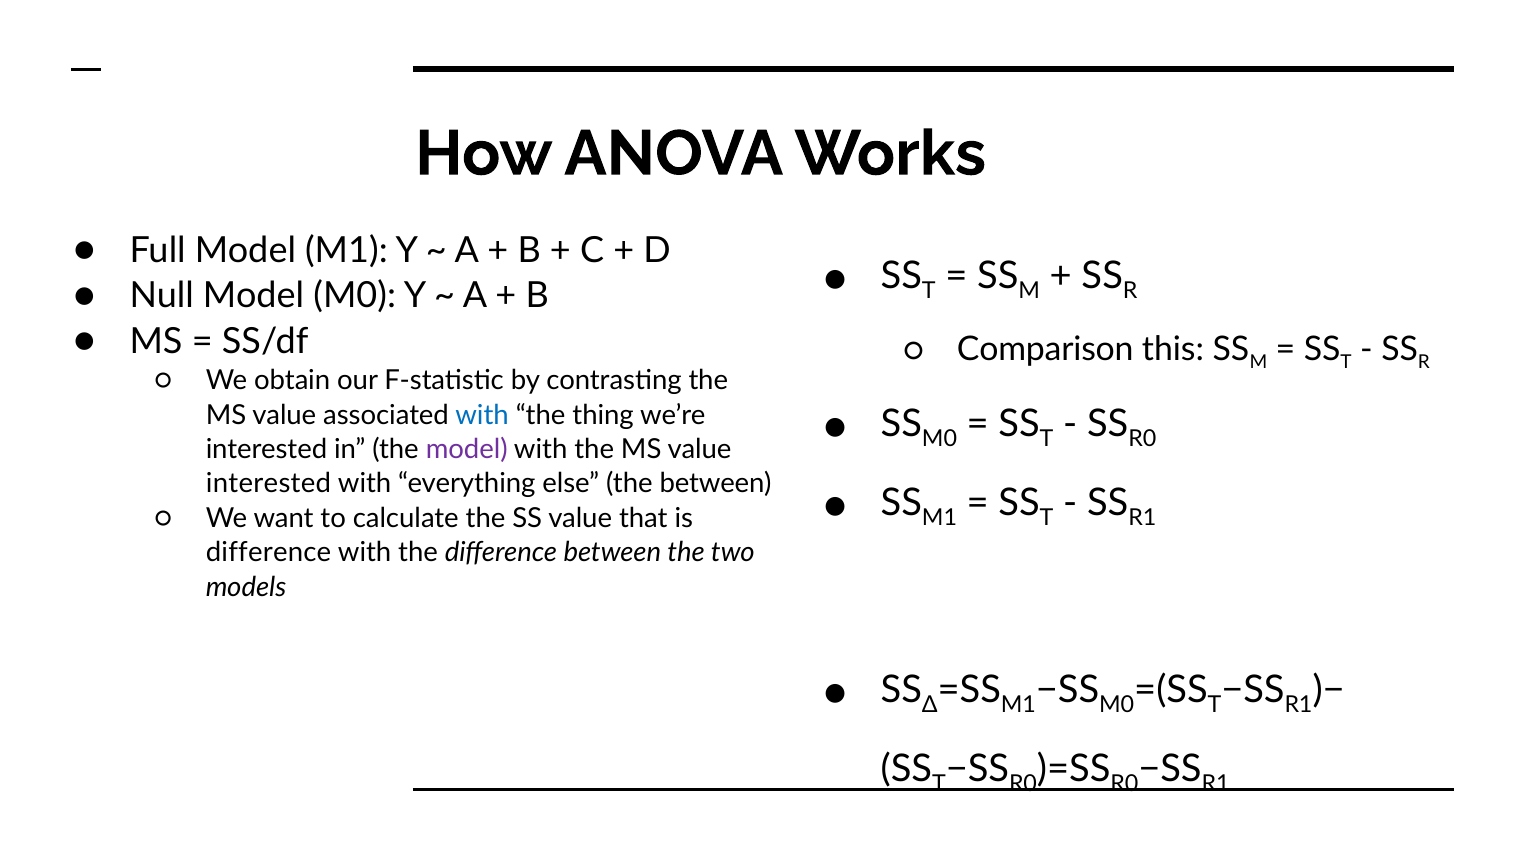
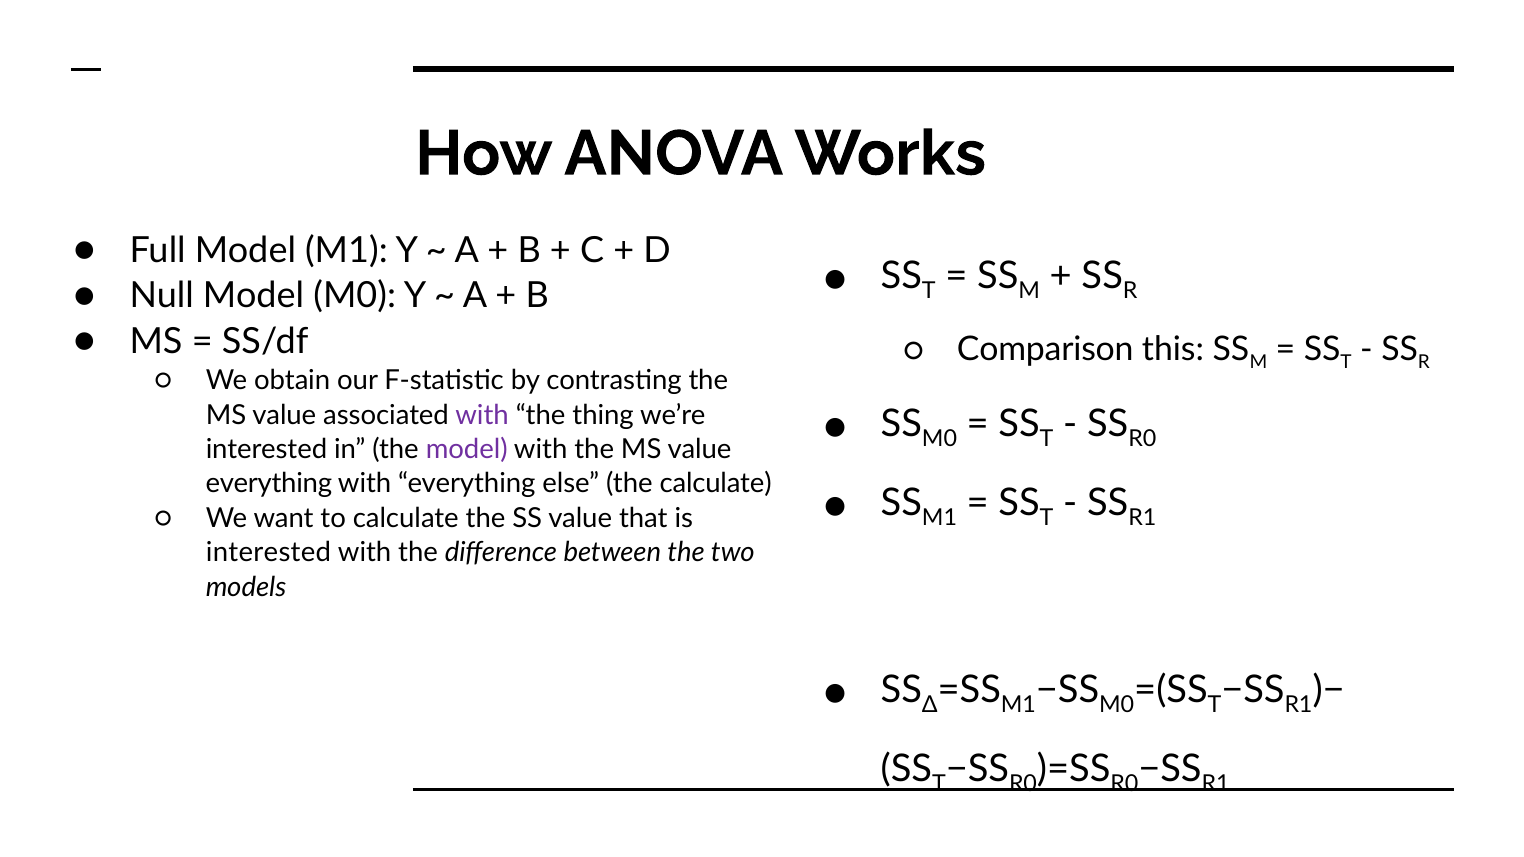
with colour: blue -> purple (482, 415)
interested: interested -> everything (269, 484)
the between: between -> calculate (716, 484)
difference: difference -> interested (269, 553)
